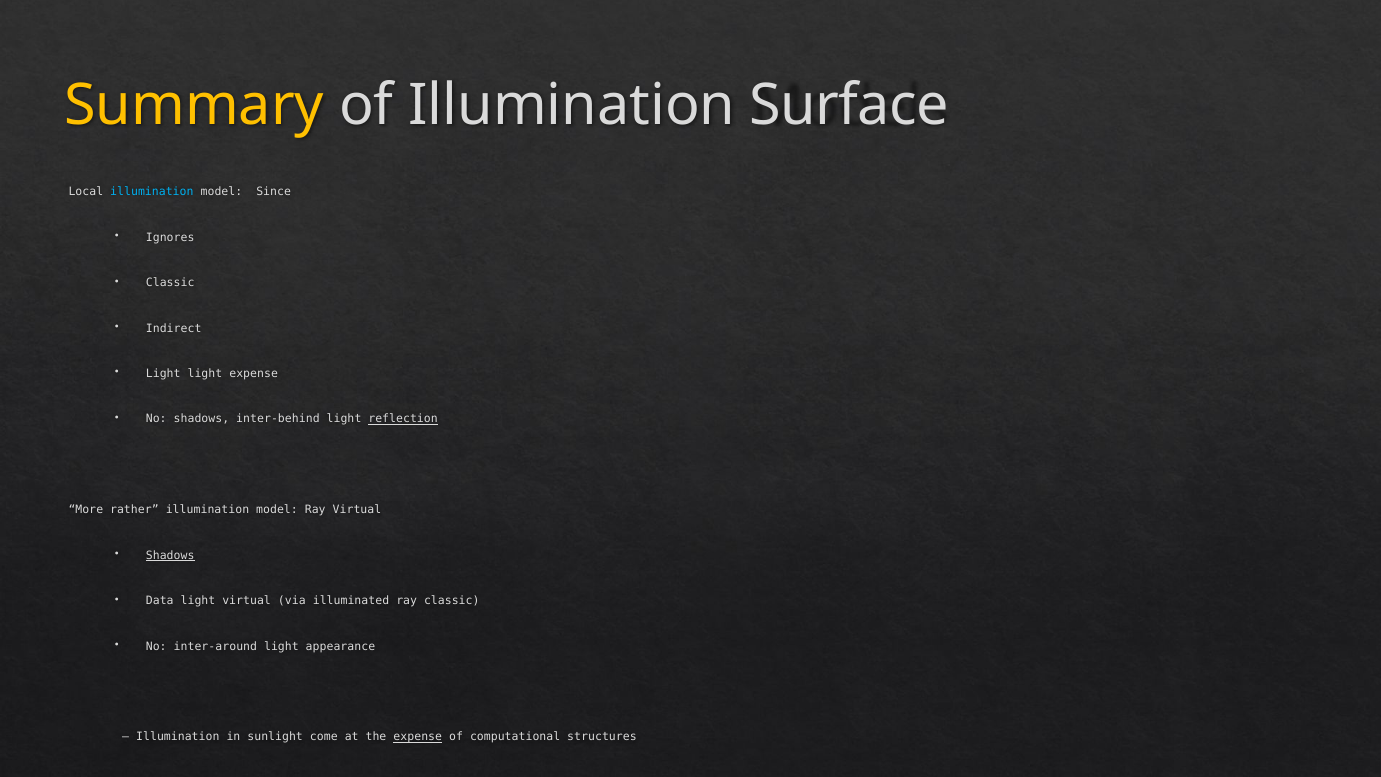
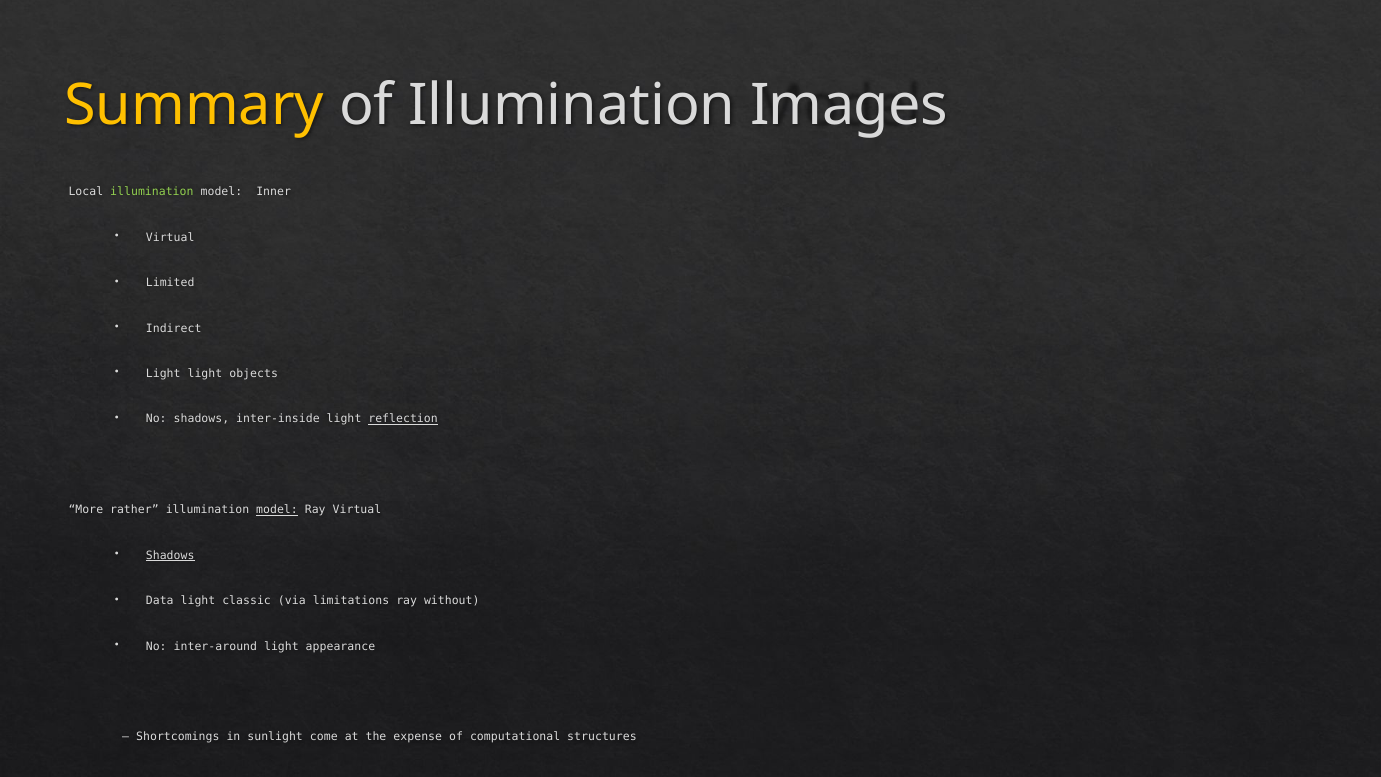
Surface: Surface -> Images (849, 105)
illumination colour: light blue -> light green (152, 192)
Since: Since -> Inner (274, 192)
Ignores: Ignores -> Virtual (170, 237)
Classic: Classic -> Limited (170, 283)
light expense: expense -> objects (254, 374)
inter-behind: inter-behind -> inter-inside (278, 419)
model underline: none -> present (277, 510)
light virtual: virtual -> classic (247, 601)
illuminated: illuminated -> limitations (351, 601)
ray classic: classic -> without (452, 601)
Illumination: Illumination -> Shortcomings (178, 737)
expense underline: present -> none (418, 737)
